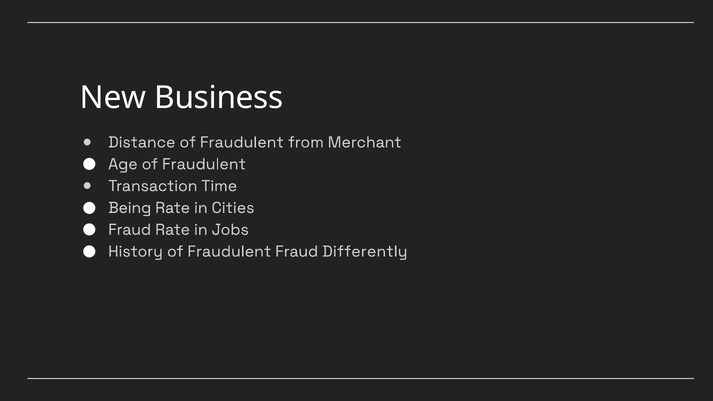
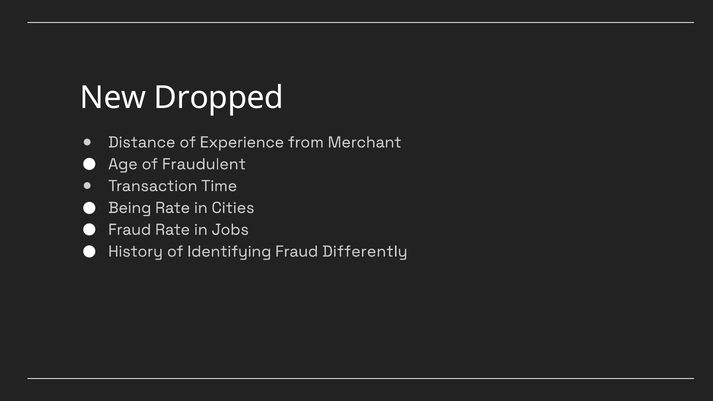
Business: Business -> Dropped (219, 98)
Distance of Fraudulent: Fraudulent -> Experience (242, 142)
History of Fraudulent: Fraudulent -> Identifying (229, 251)
